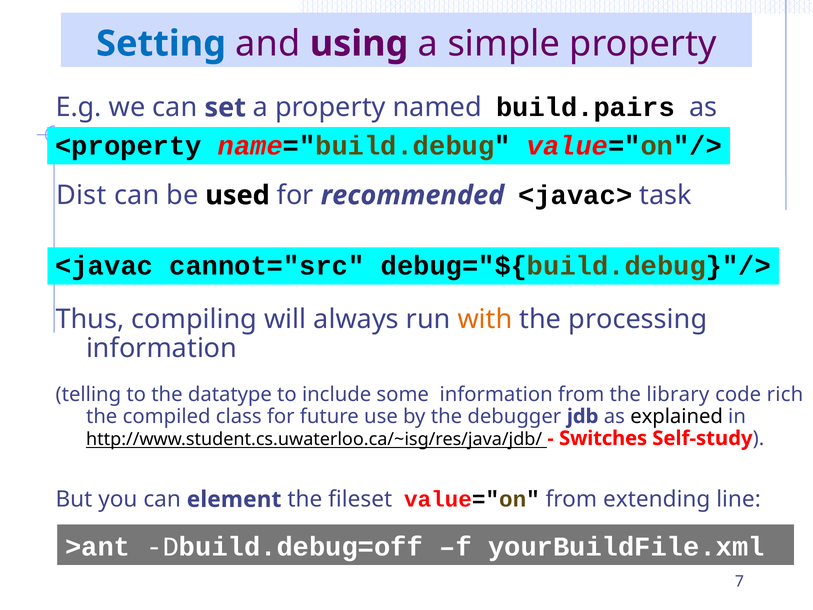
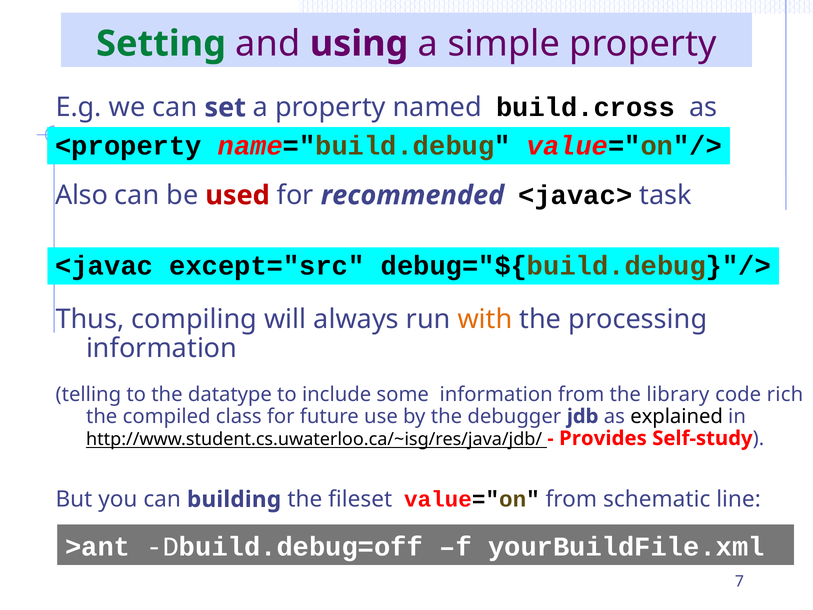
Setting colour: blue -> green (161, 44)
build.pairs: build.pairs -> build.cross (586, 107)
Dist: Dist -> Also (82, 195)
used colour: black -> red (238, 195)
cannot="src: cannot="src -> except="src (267, 266)
Switches: Switches -> Provides (603, 438)
element: element -> building (234, 499)
extending: extending -> schematic (657, 499)
